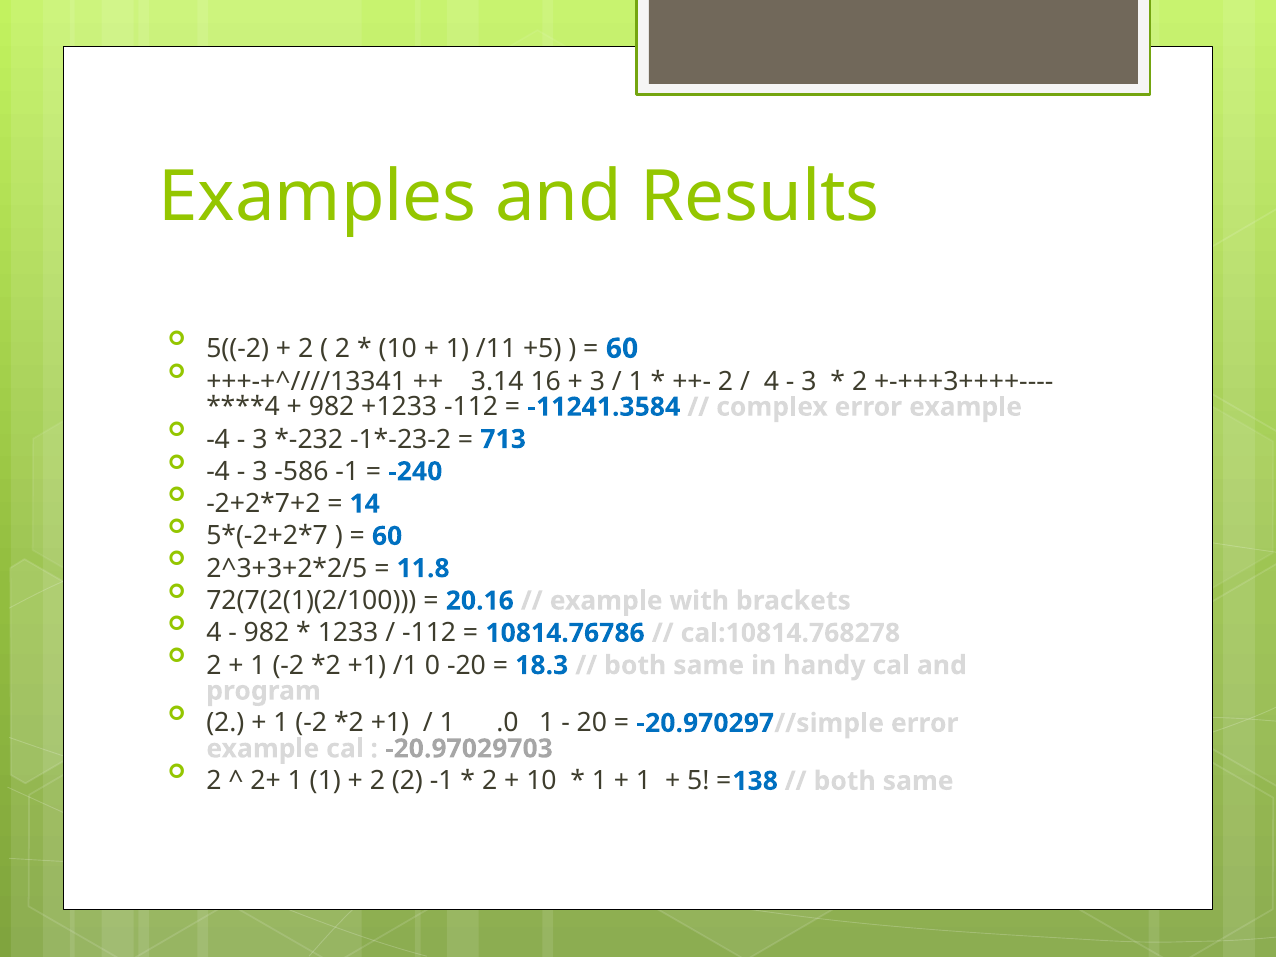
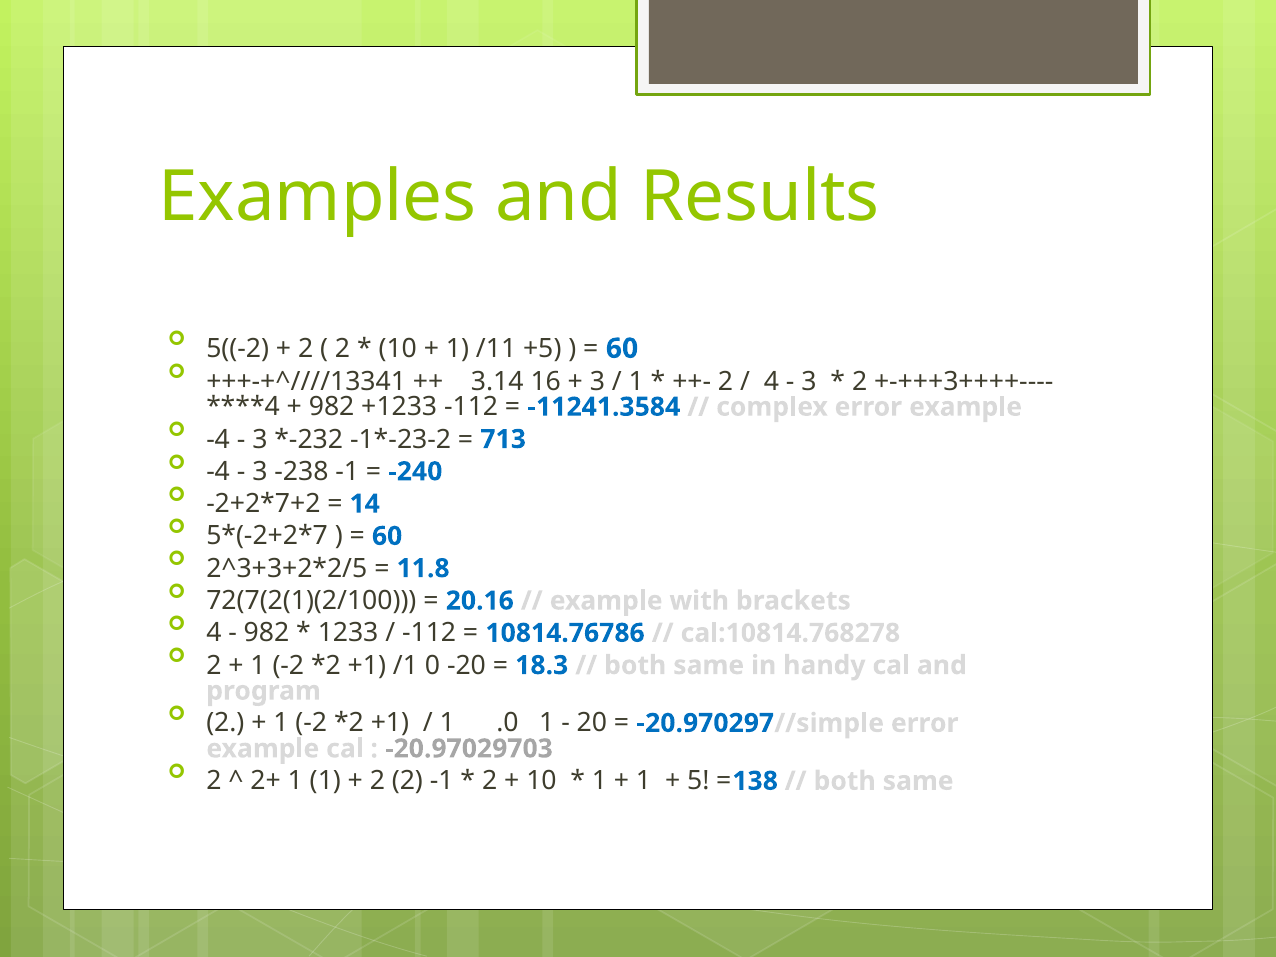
-586: -586 -> -238 (302, 472)
